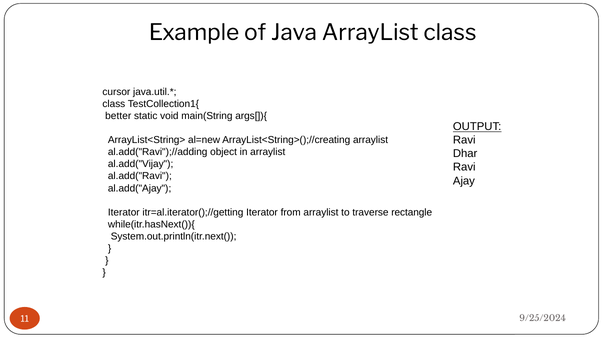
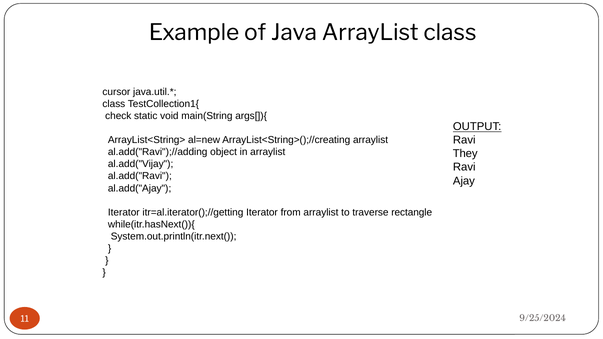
better: better -> check (118, 116)
Dhar: Dhar -> They (465, 154)
